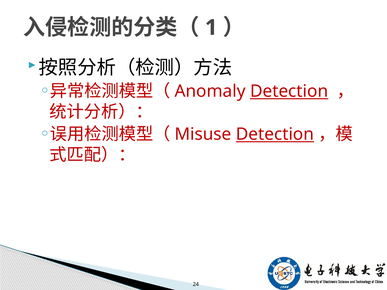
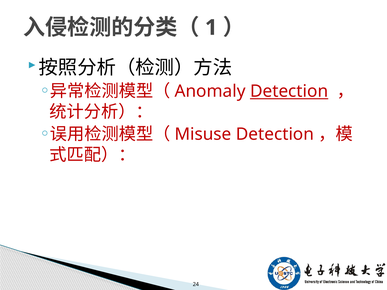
Detection underline: present -> none (275, 134)
